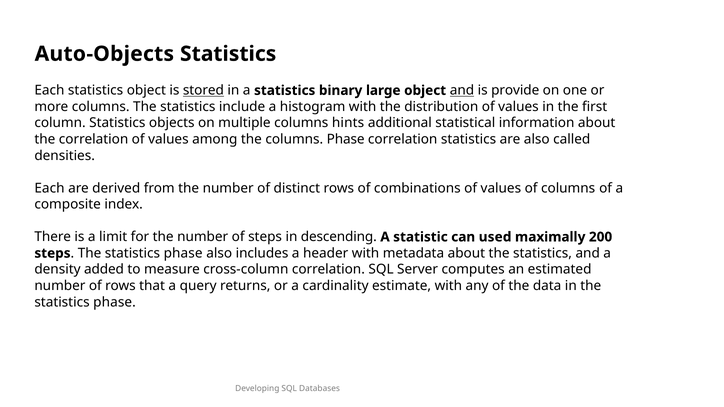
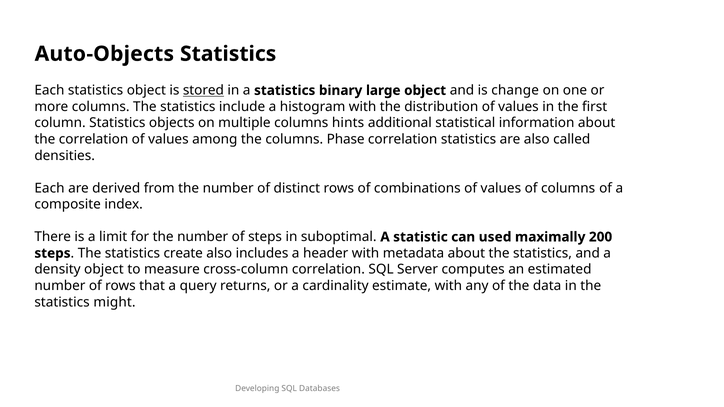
and underline: present -> none (462, 90)
provide: provide -> change (515, 90)
descending: descending -> suboptimal (339, 237)
phase: phase -> create (183, 253)
density added: added -> object (104, 270)
phase: phase -> might (115, 302)
